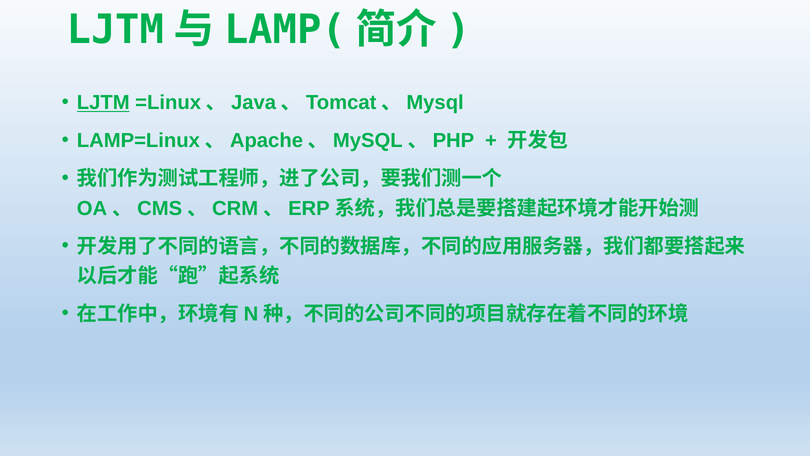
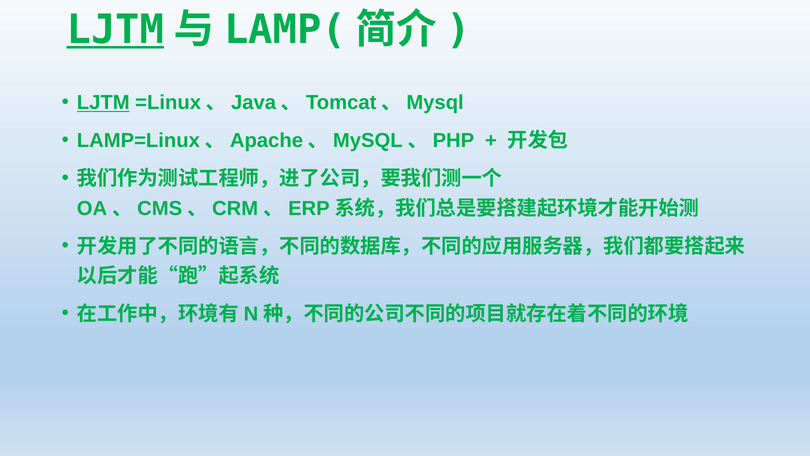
LJTM underline: none -> present (115, 30)
